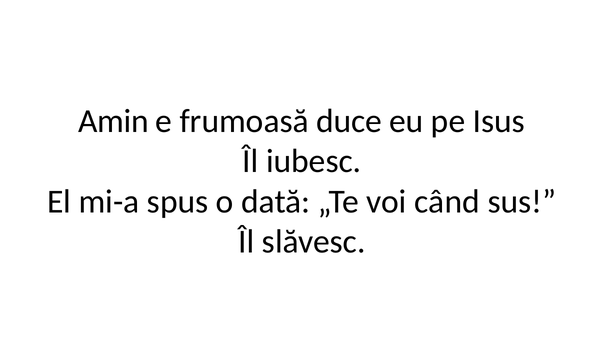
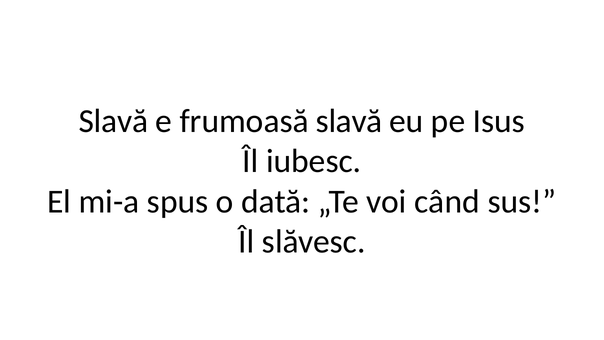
Amin: Amin -> Slavă (113, 121)
frumoasă duce: duce -> slavă (349, 121)
